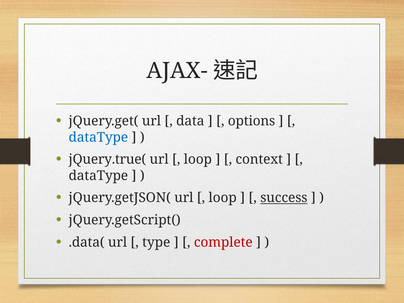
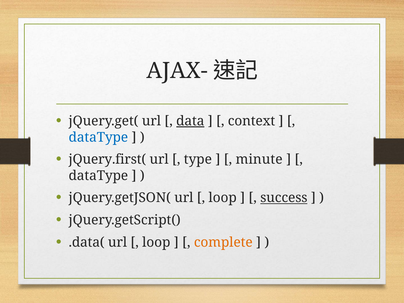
data underline: none -> present (190, 121)
options: options -> context (252, 121)
jQuery.true(: jQuery.true( -> jQuery.first( (107, 159)
loop: loop -> type (198, 159)
context: context -> minute (259, 159)
type: type -> loop (156, 242)
complete colour: red -> orange (223, 242)
